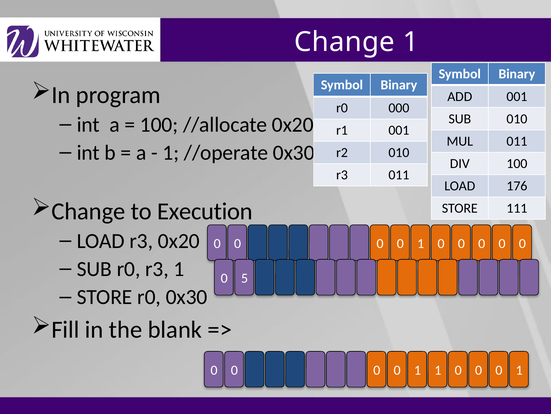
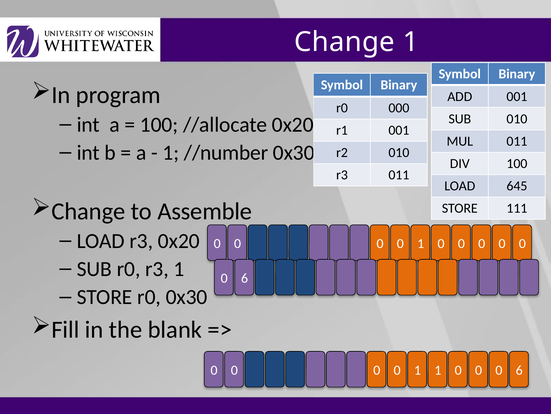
//operate: //operate -> //number (226, 152)
176: 176 -> 645 (517, 186)
Execution: Execution -> Assemble (205, 211)
5: 5 -> 6 (245, 278)
1: 1 -> 6 (519, 370)
